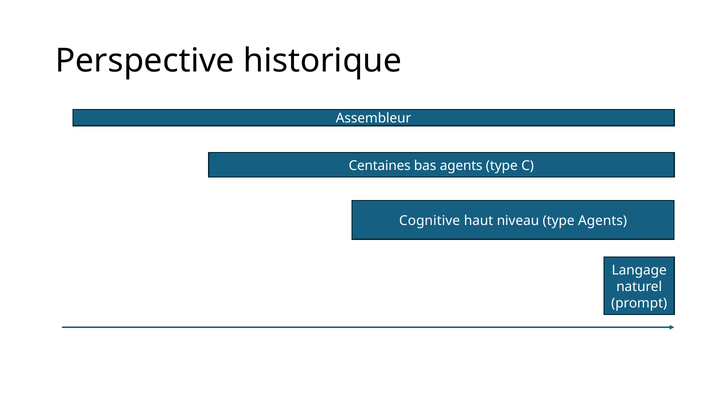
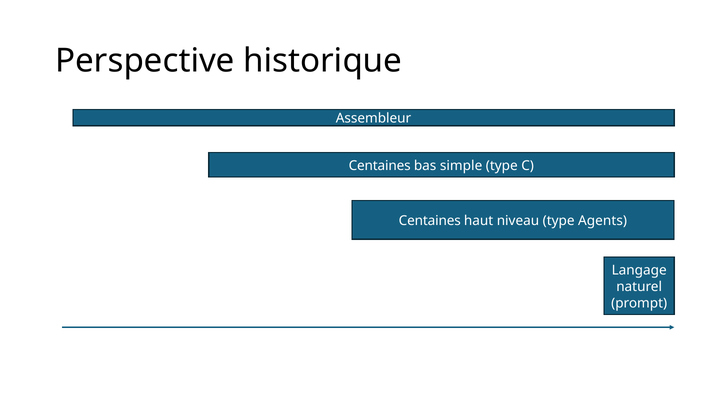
bas agents: agents -> simple (461, 166)
Cognitive: Cognitive -> Centaines (430, 221)
